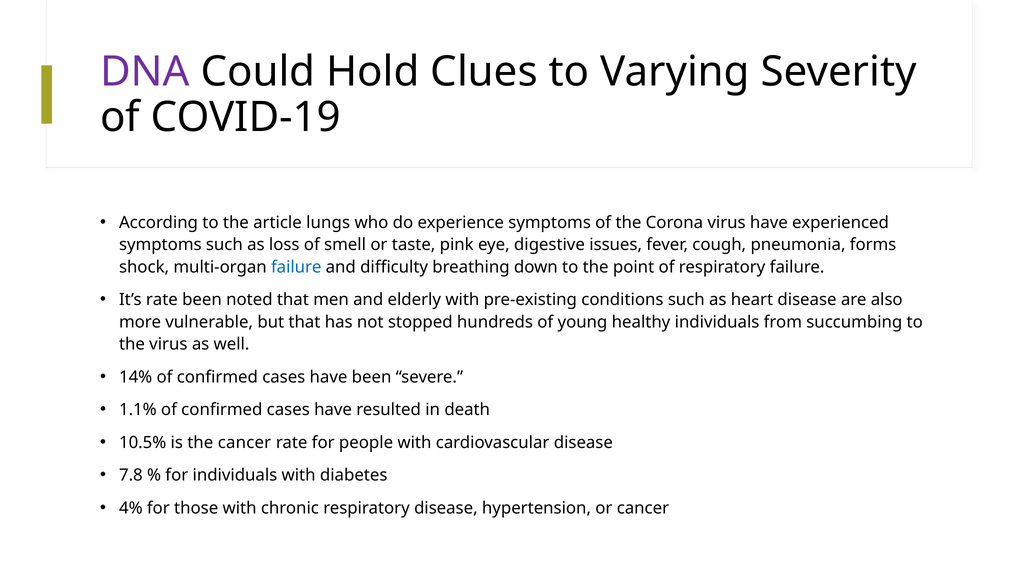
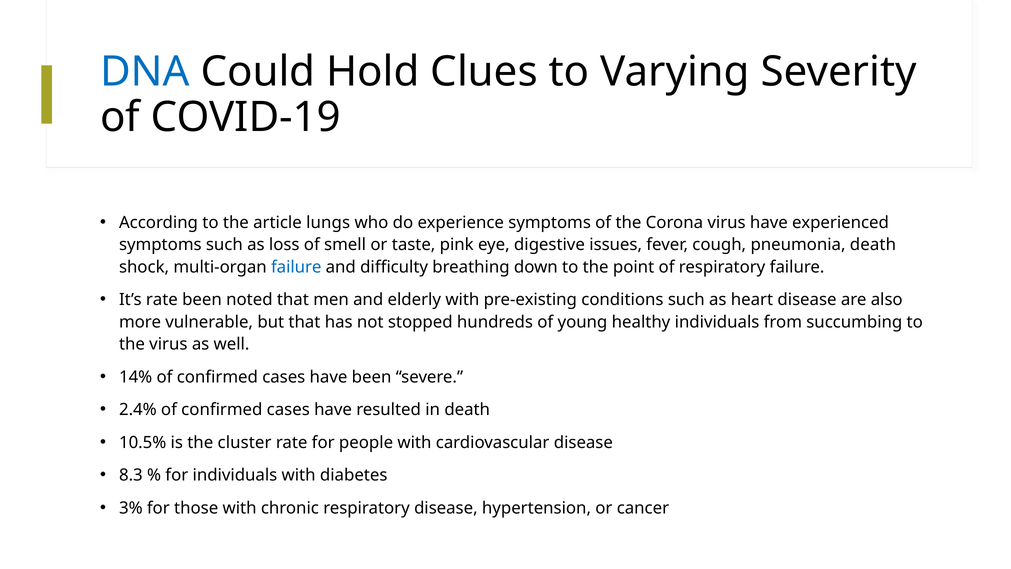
DNA colour: purple -> blue (145, 72)
pneumonia forms: forms -> death (873, 245)
1.1%: 1.1% -> 2.4% (138, 410)
the cancer: cancer -> cluster (245, 442)
7.8: 7.8 -> 8.3 (131, 475)
4%: 4% -> 3% (131, 508)
